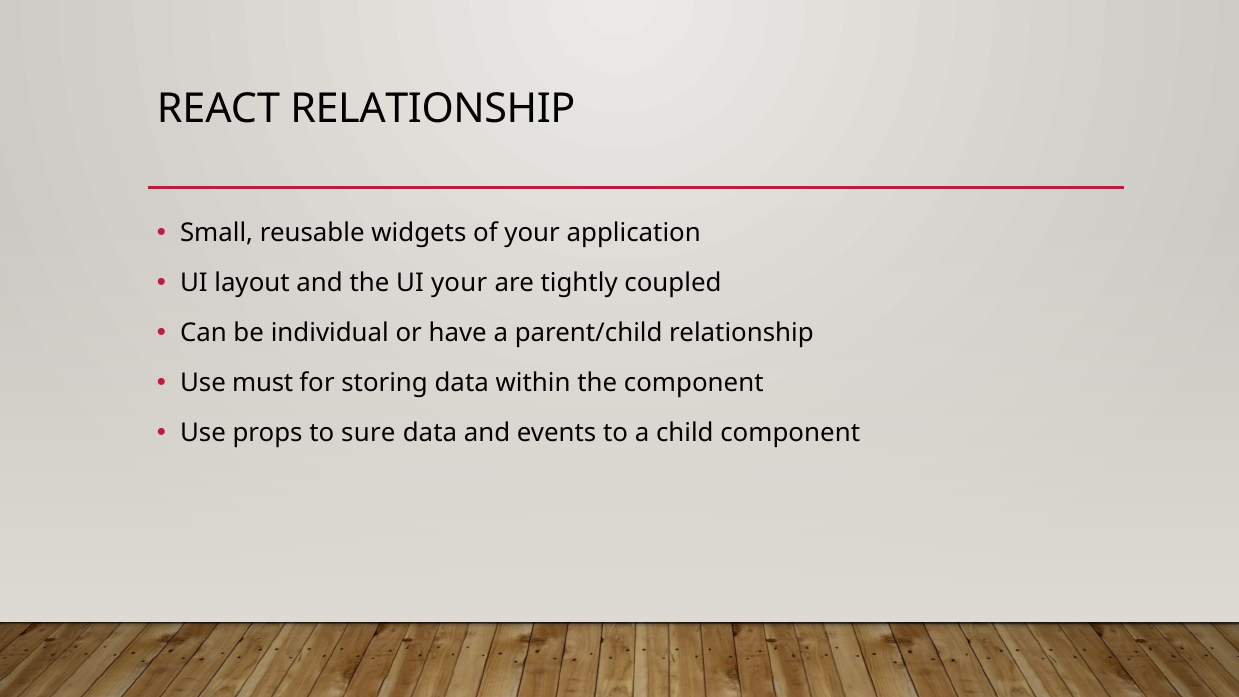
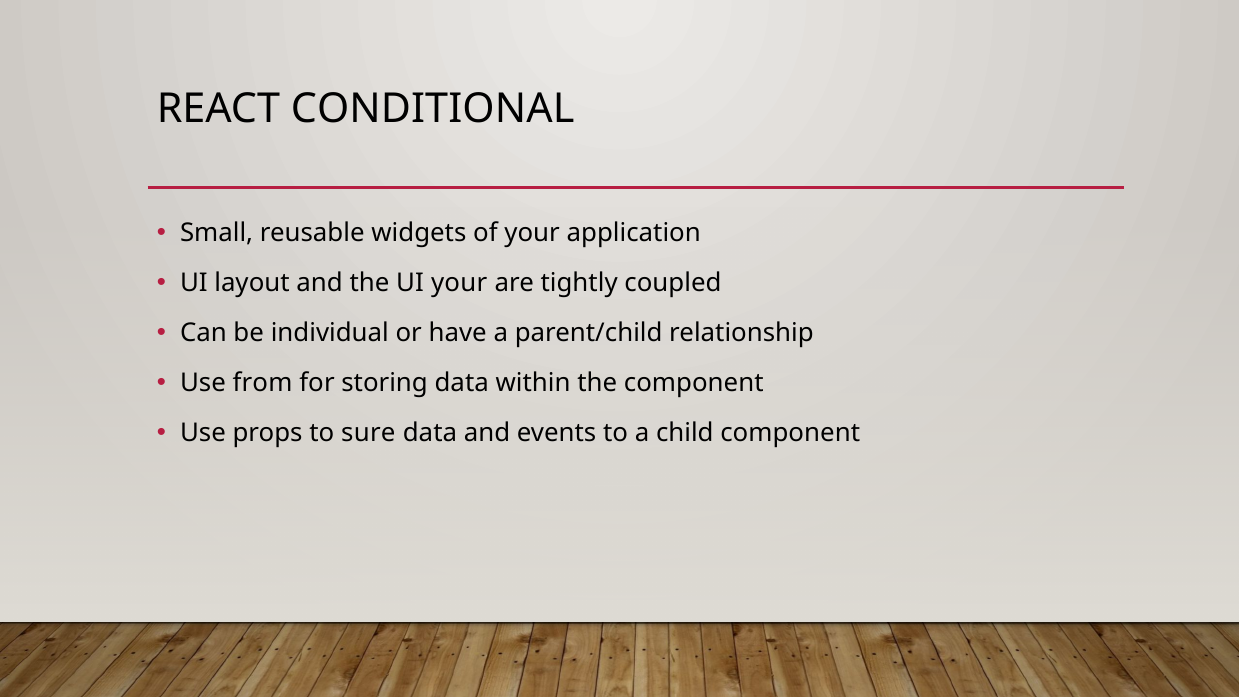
REACT RELATIONSHIP: RELATIONSHIP -> CONDITIONAL (433, 108)
must: must -> from (262, 383)
